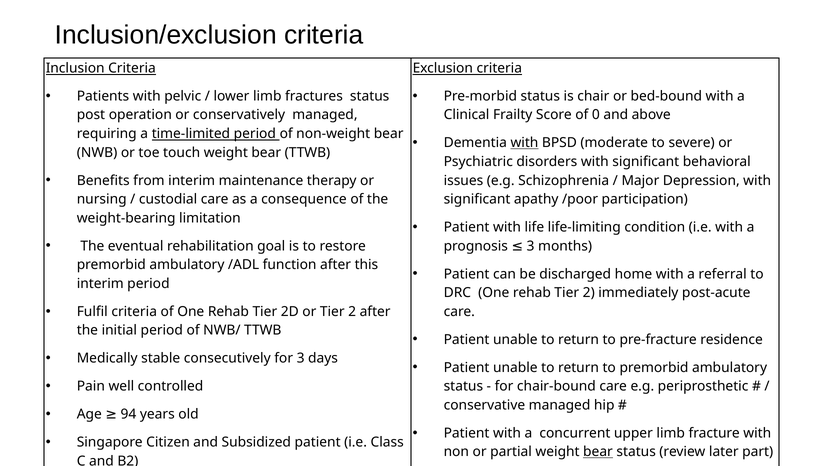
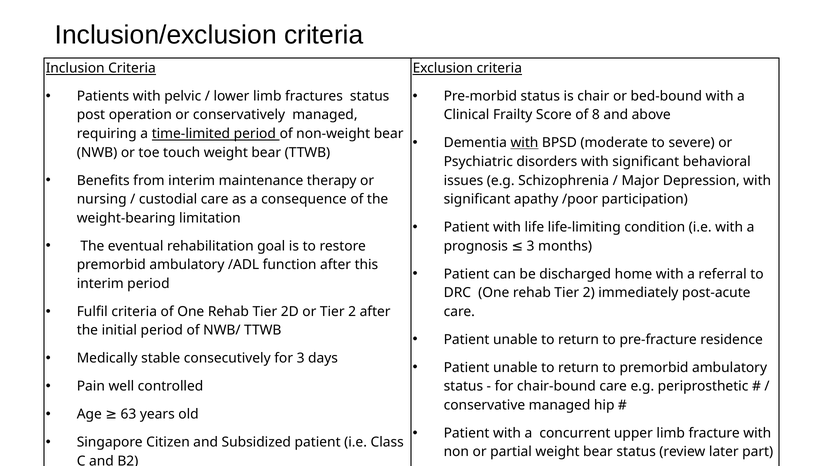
0: 0 -> 8 (596, 115)
94: 94 -> 63 (128, 414)
bear underline: present -> none (598, 452)
